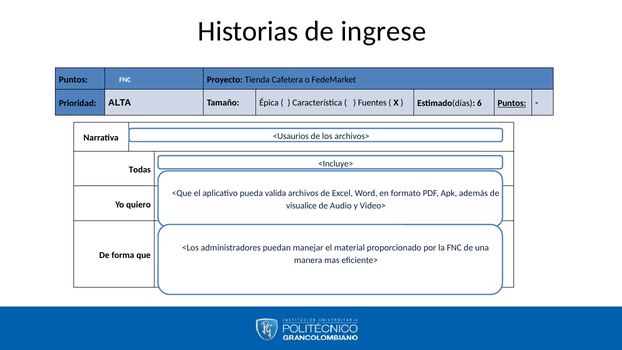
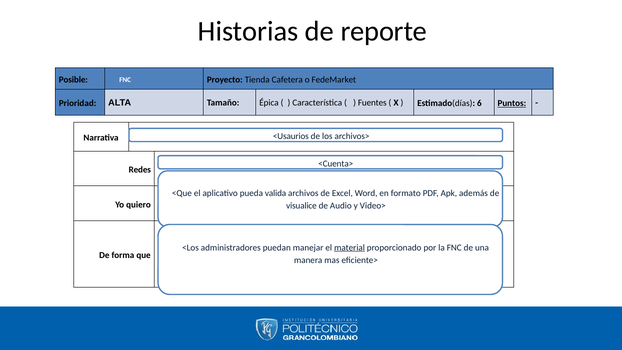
ingrese: ingrese -> reporte (384, 31)
Puntos: Puntos -> Posible (73, 80)
<Incluye>: <Incluye> -> <Cuenta> (336, 164)
Todas: Todas -> Redes (140, 170)
material underline: none -> present (350, 247)
